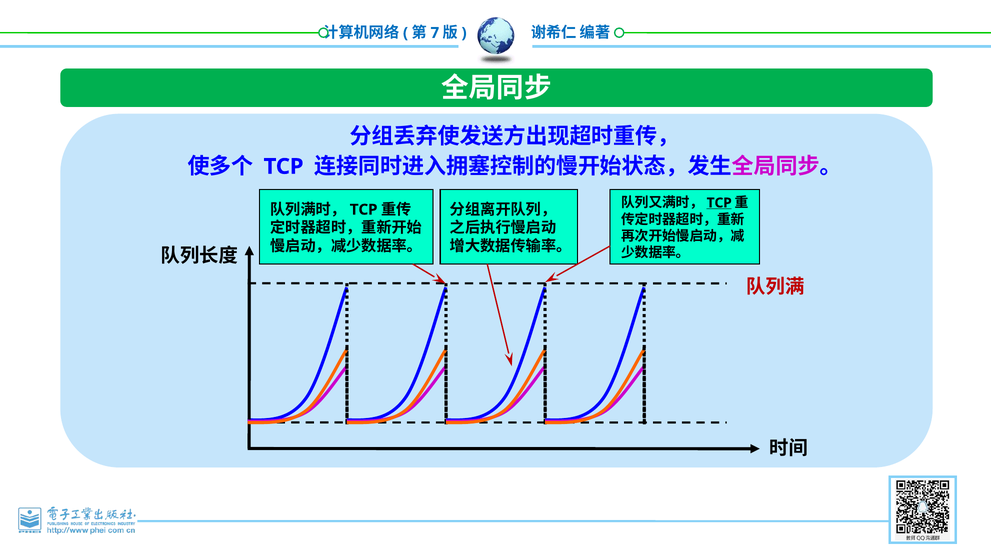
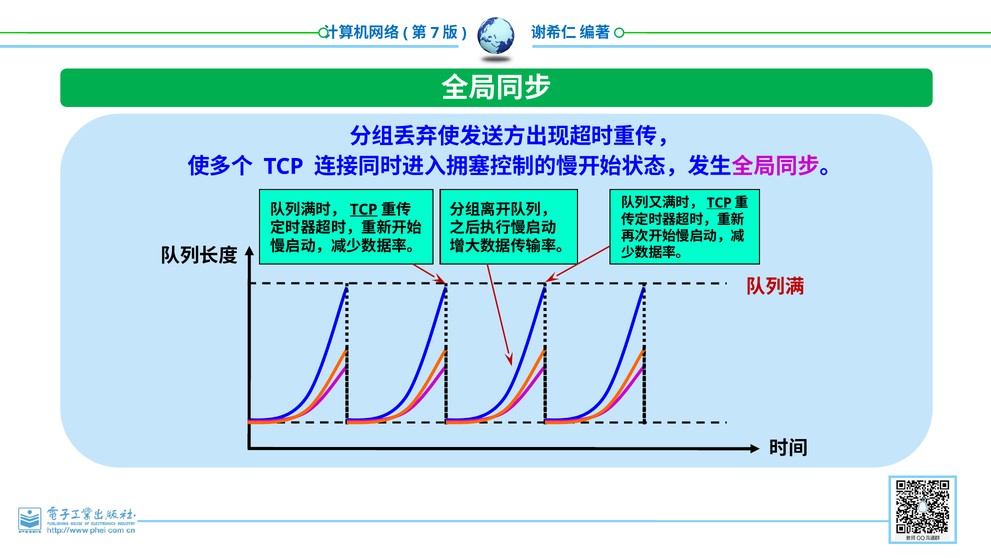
TCP underline: none -> present (364, 209)
